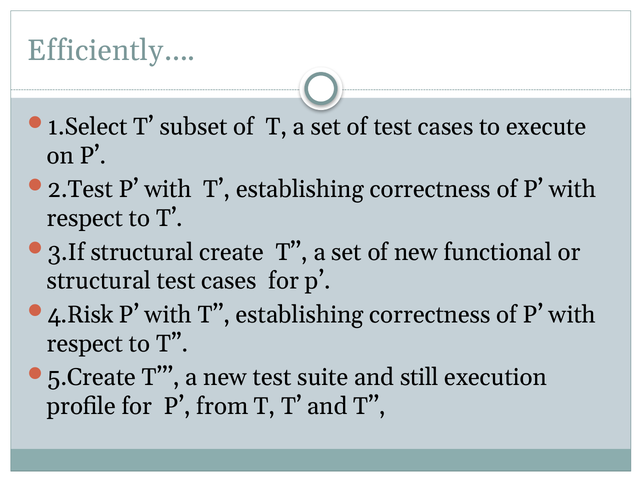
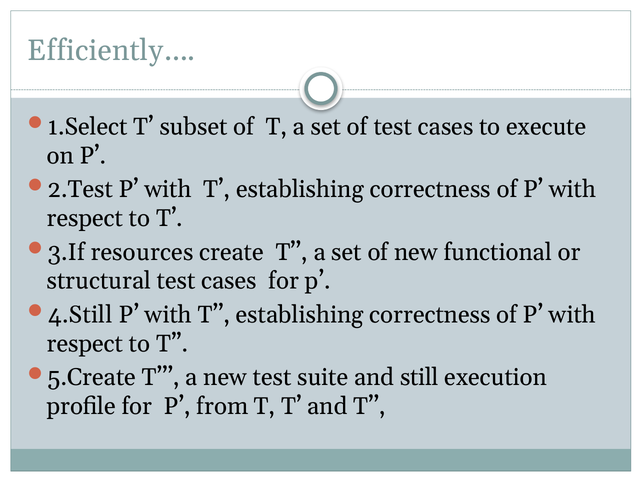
3.If structural: structural -> resources (142, 252)
4.Risk: 4.Risk -> 4.Still (80, 314)
